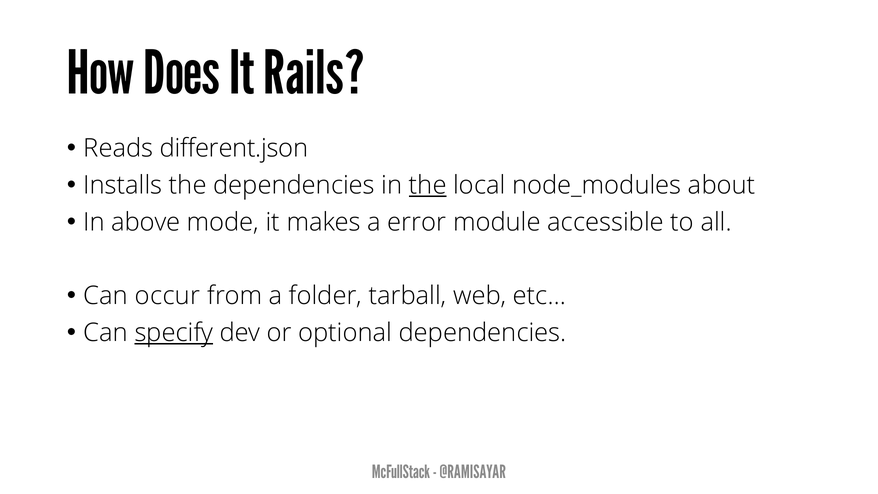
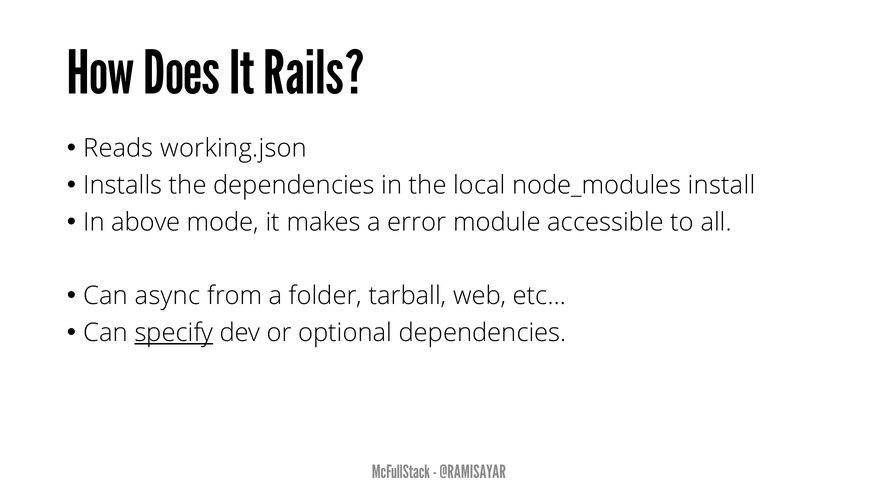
different.json: different.json -> working.json (234, 148)
the underline: present -> none (428, 185)
about: about -> install (722, 185)
occur: occur -> async (168, 296)
